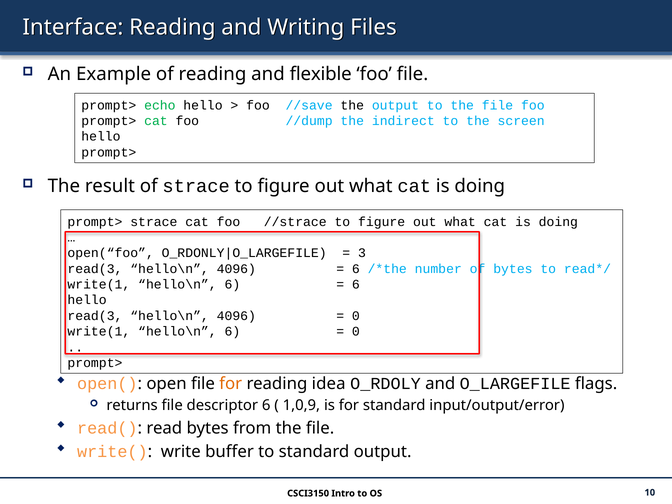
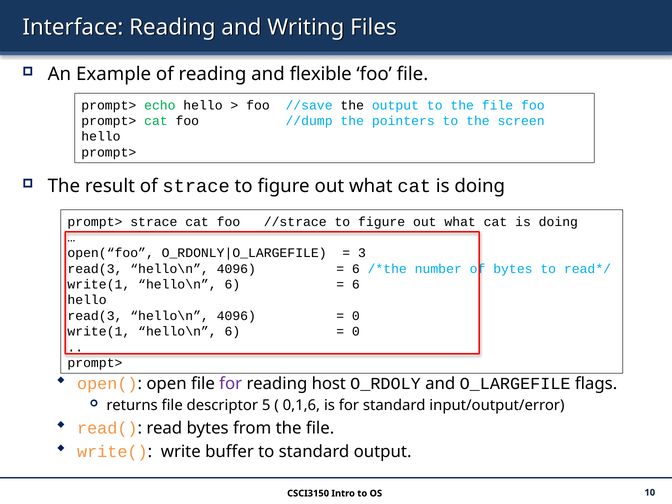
indirect: indirect -> pointers (403, 121)
for colour: orange -> purple (231, 384)
idea: idea -> host (329, 384)
descriptor 6: 6 -> 5 (266, 405)
1,0,9: 1,0,9 -> 0,1,6 (301, 405)
